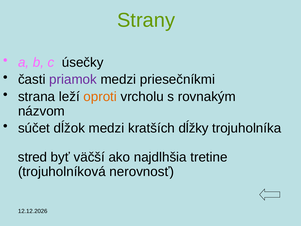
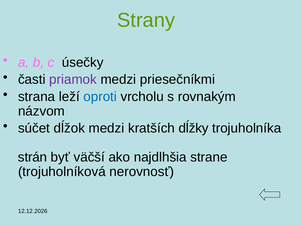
oproti colour: orange -> blue (100, 97)
stred: stred -> strán (33, 157)
tretine: tretine -> strane (209, 157)
